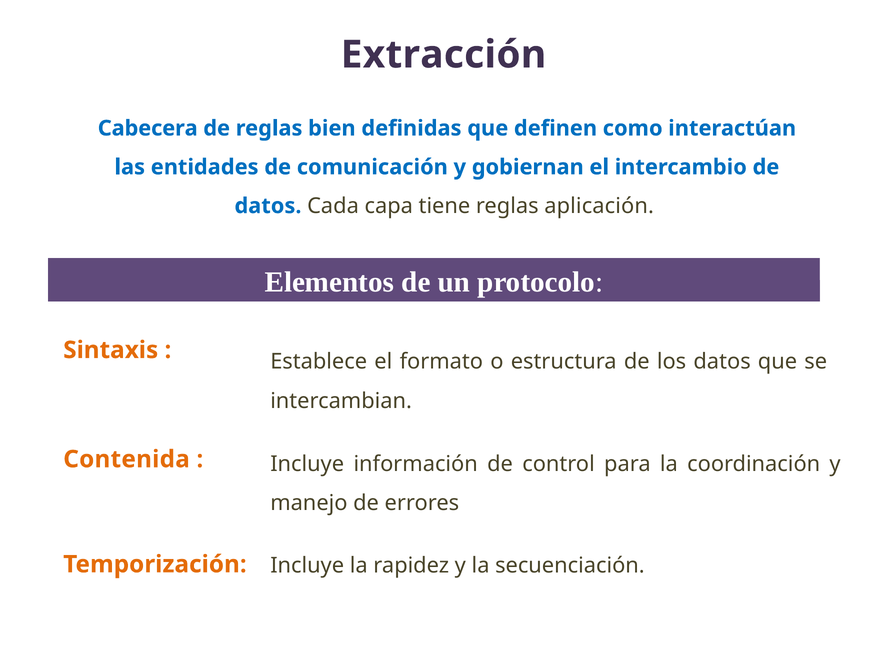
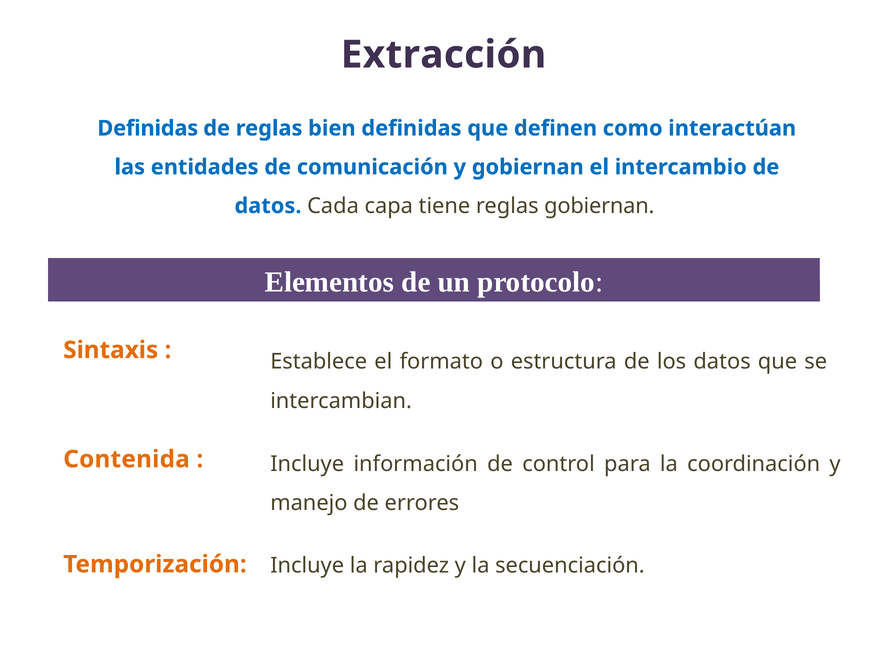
Cabecera: Cabecera -> Definidas (148, 128)
reglas aplicación: aplicación -> gobiernan (599, 206)
